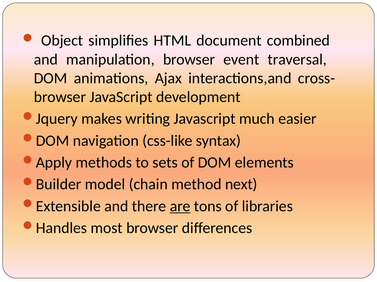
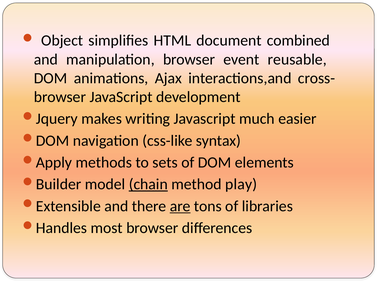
traversal: traversal -> reusable (297, 60)
chain underline: none -> present (148, 185)
next: next -> play (241, 185)
